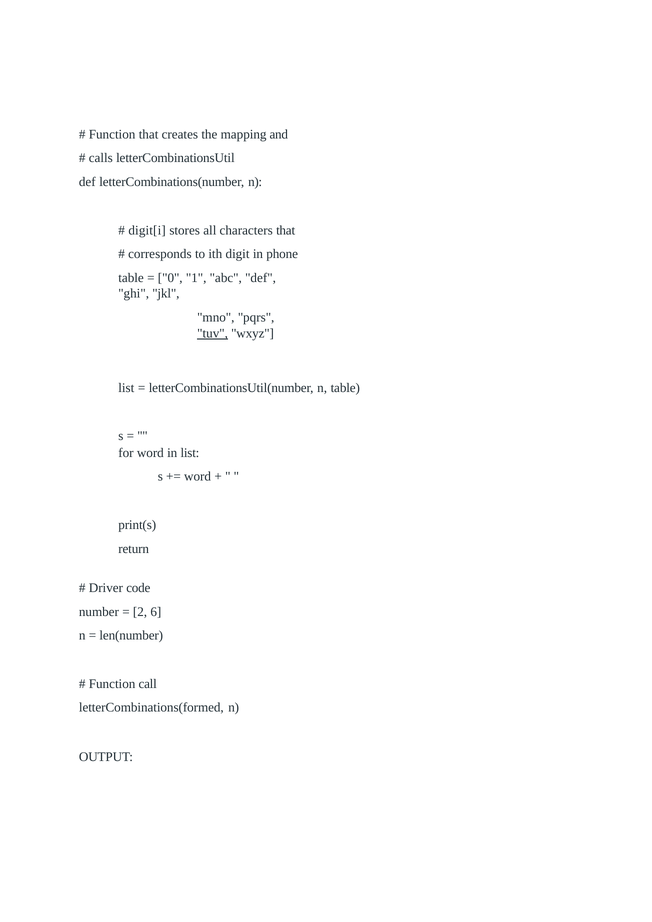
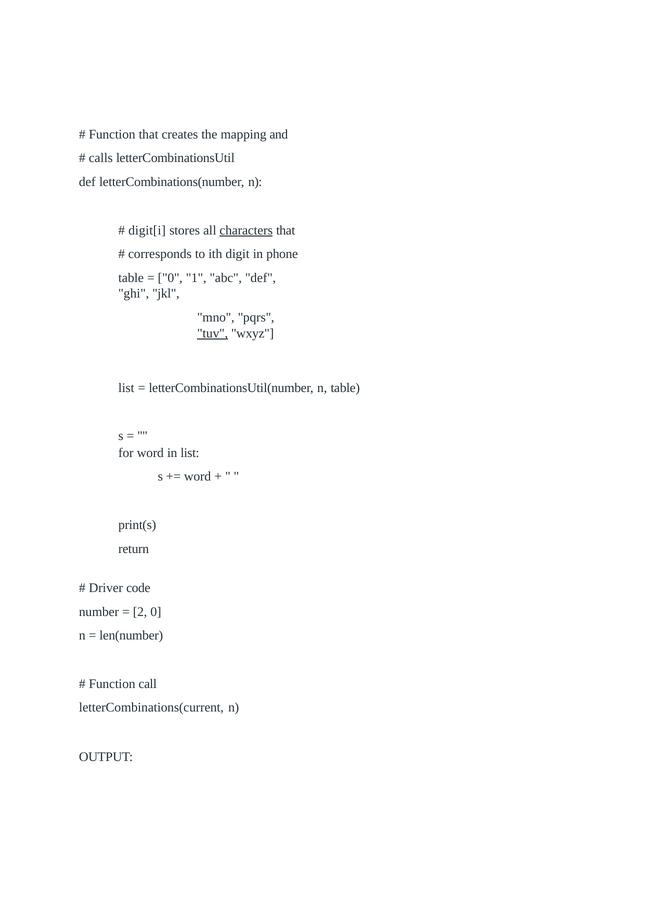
characters underline: none -> present (246, 230)
2 6: 6 -> 0 (156, 612)
letterCombinations(formed: letterCombinations(formed -> letterCombinations(current (151, 708)
